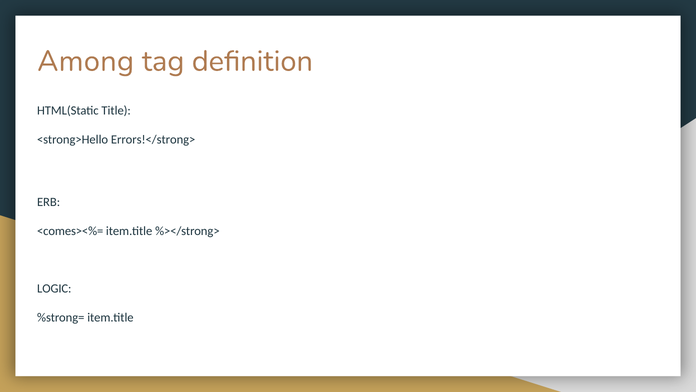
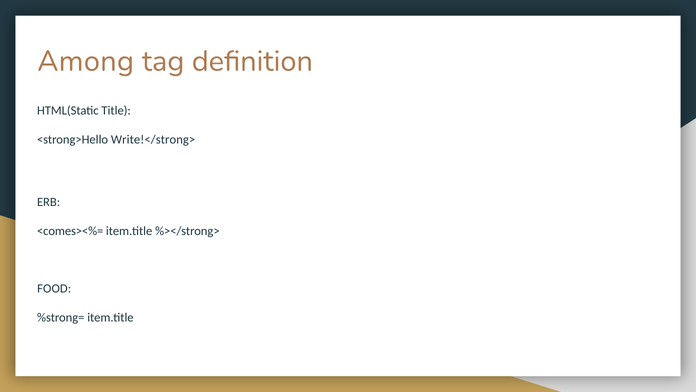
Errors!</strong>: Errors!</strong> -> Write!</strong> (153, 139)
LOGIC: LOGIC -> FOOD (54, 288)
